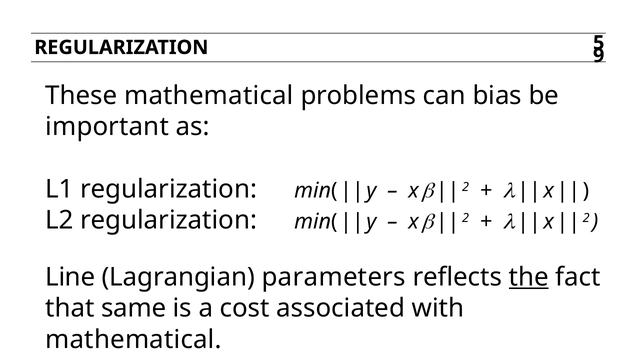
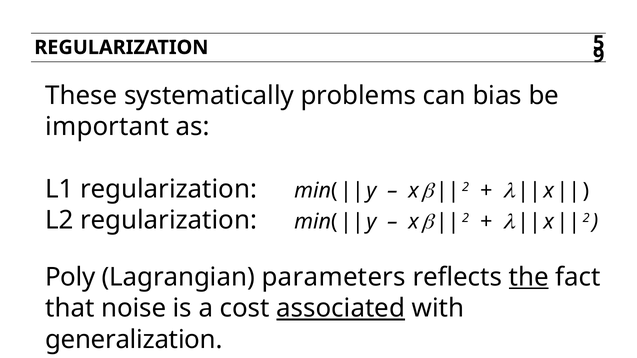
These mathematical: mathematical -> systematically (209, 96)
Line: Line -> Poly (70, 277)
same: same -> noise (134, 308)
associated underline: none -> present (341, 308)
mathematical: mathematical -> generalization (134, 339)
